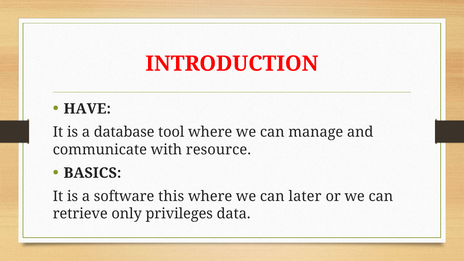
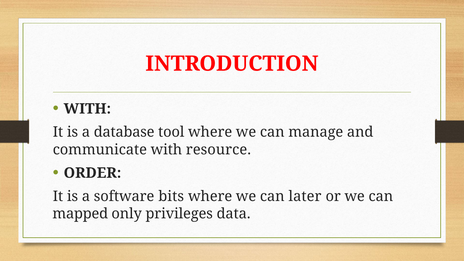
HAVE: HAVE -> WITH (87, 109)
BASICS: BASICS -> ORDER (92, 173)
this: this -> bits (171, 196)
retrieve: retrieve -> mapped (80, 214)
